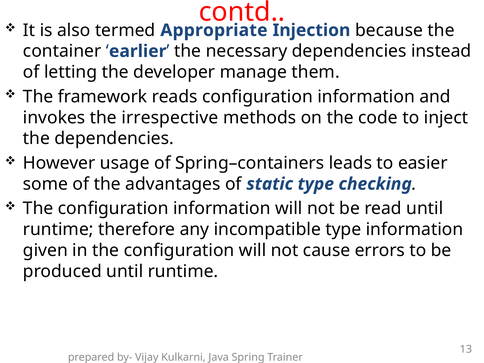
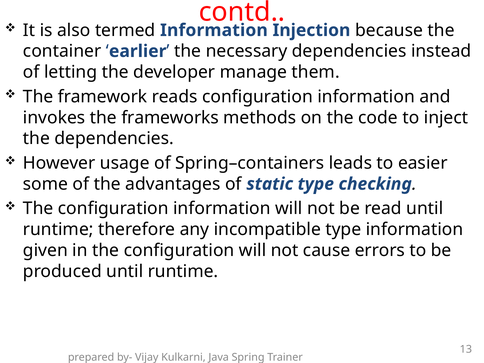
termed Appropriate: Appropriate -> Information (214, 30)
irrespective: irrespective -> frameworks (170, 118)
